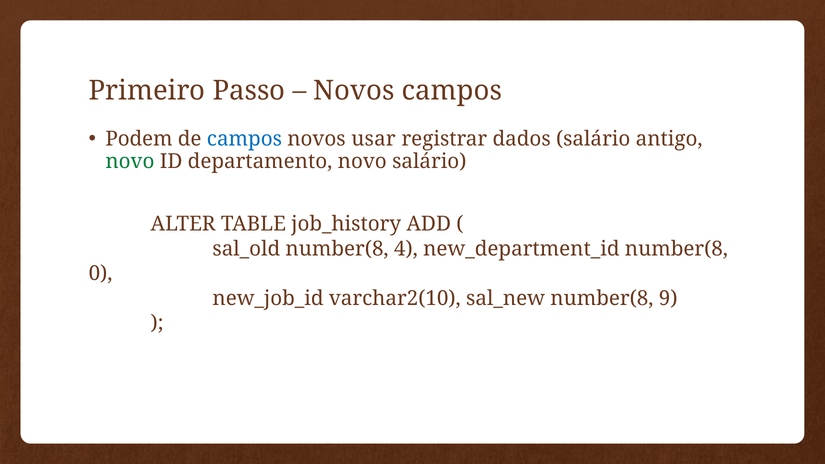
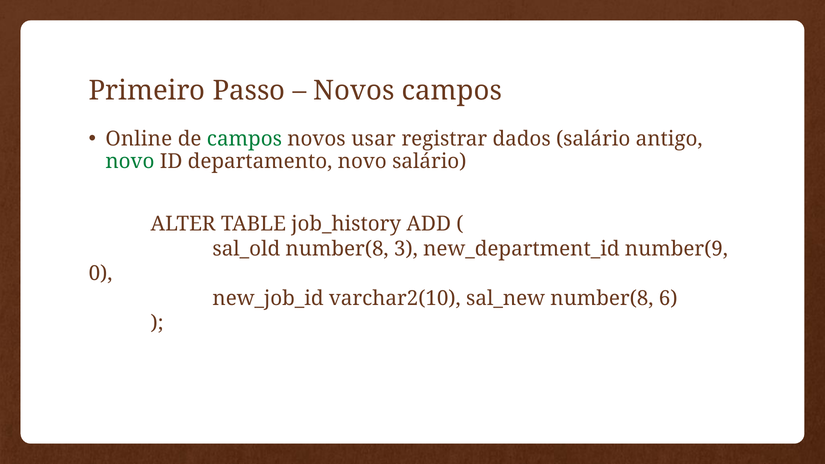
Podem: Podem -> Online (139, 139)
campos colour: blue -> green (244, 139)
4: 4 -> 3 (406, 249)
new_department_id number(8: number(8 -> number(9 (676, 249)
9: 9 -> 6 (668, 298)
